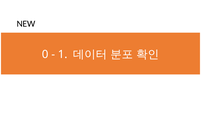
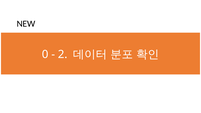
1: 1 -> 2 (63, 54)
